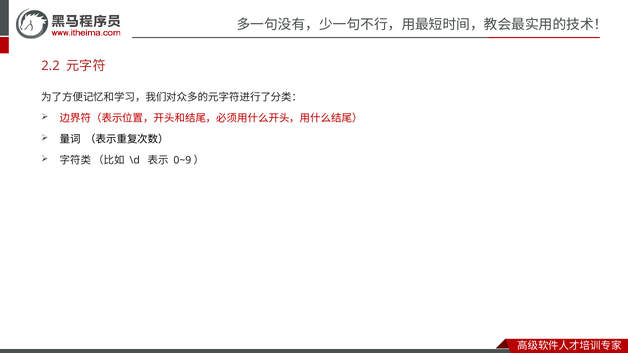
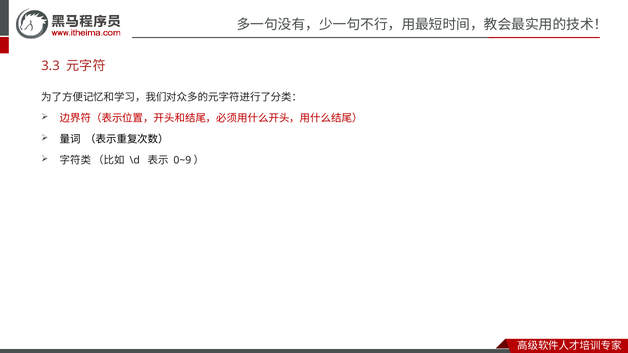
2.2: 2.2 -> 3.3 (51, 66)
